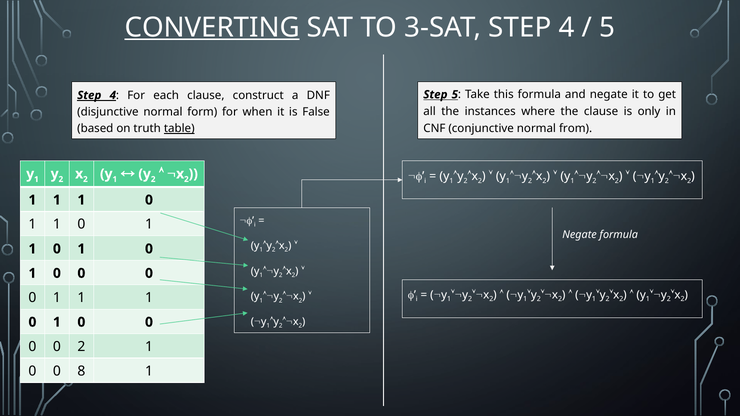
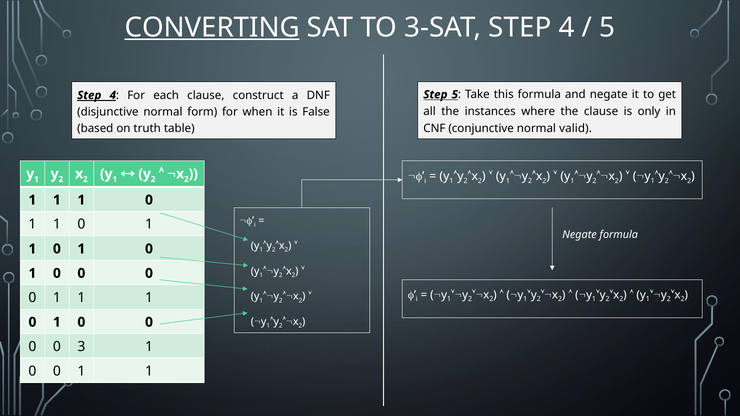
table underline: present -> none (179, 129)
from: from -> valid (576, 129)
0 2: 2 -> 3 (81, 347)
8: 8 -> 1 (81, 371)
